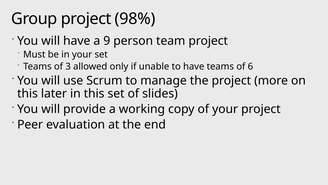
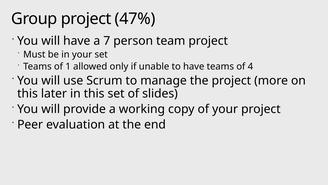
98%: 98% -> 47% (135, 19)
9: 9 -> 7 (107, 41)
3: 3 -> 1 (68, 66)
6: 6 -> 4 (250, 66)
